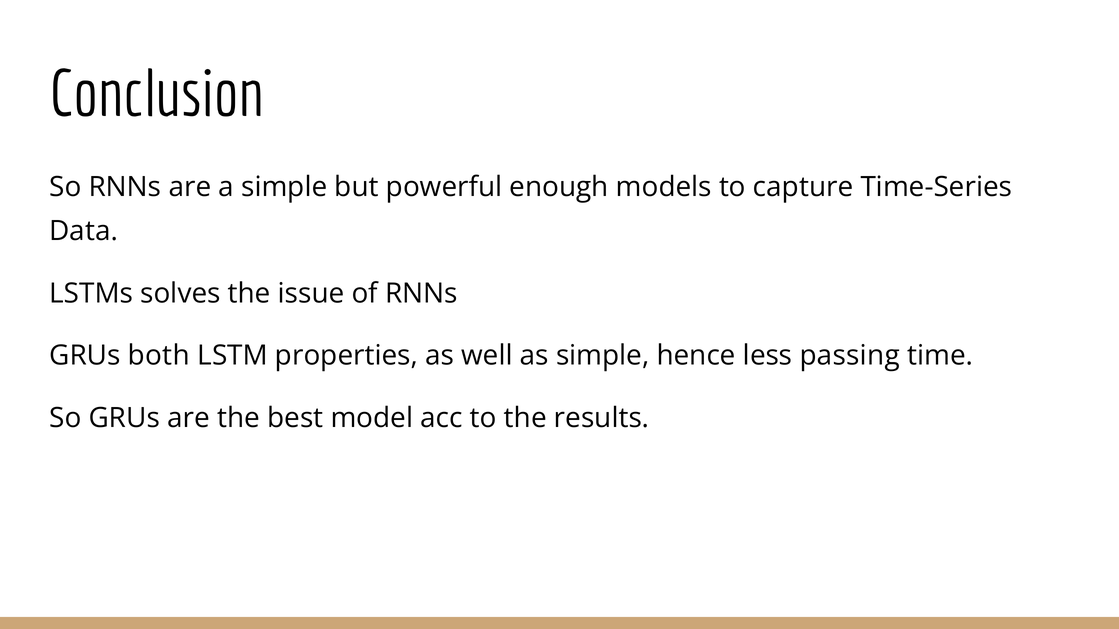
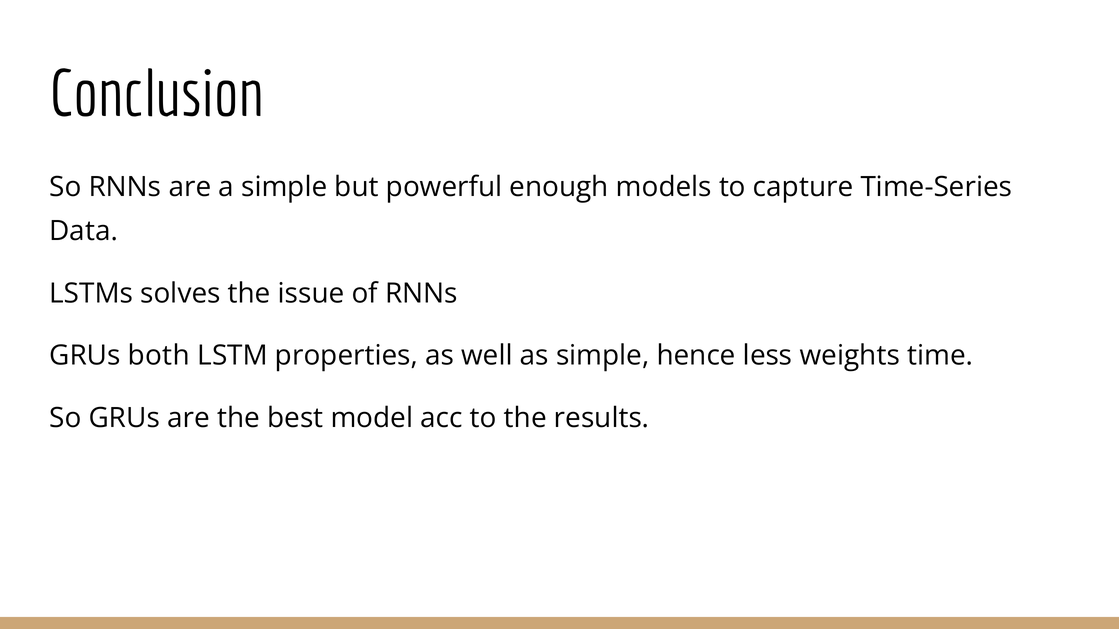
passing: passing -> weights (850, 356)
